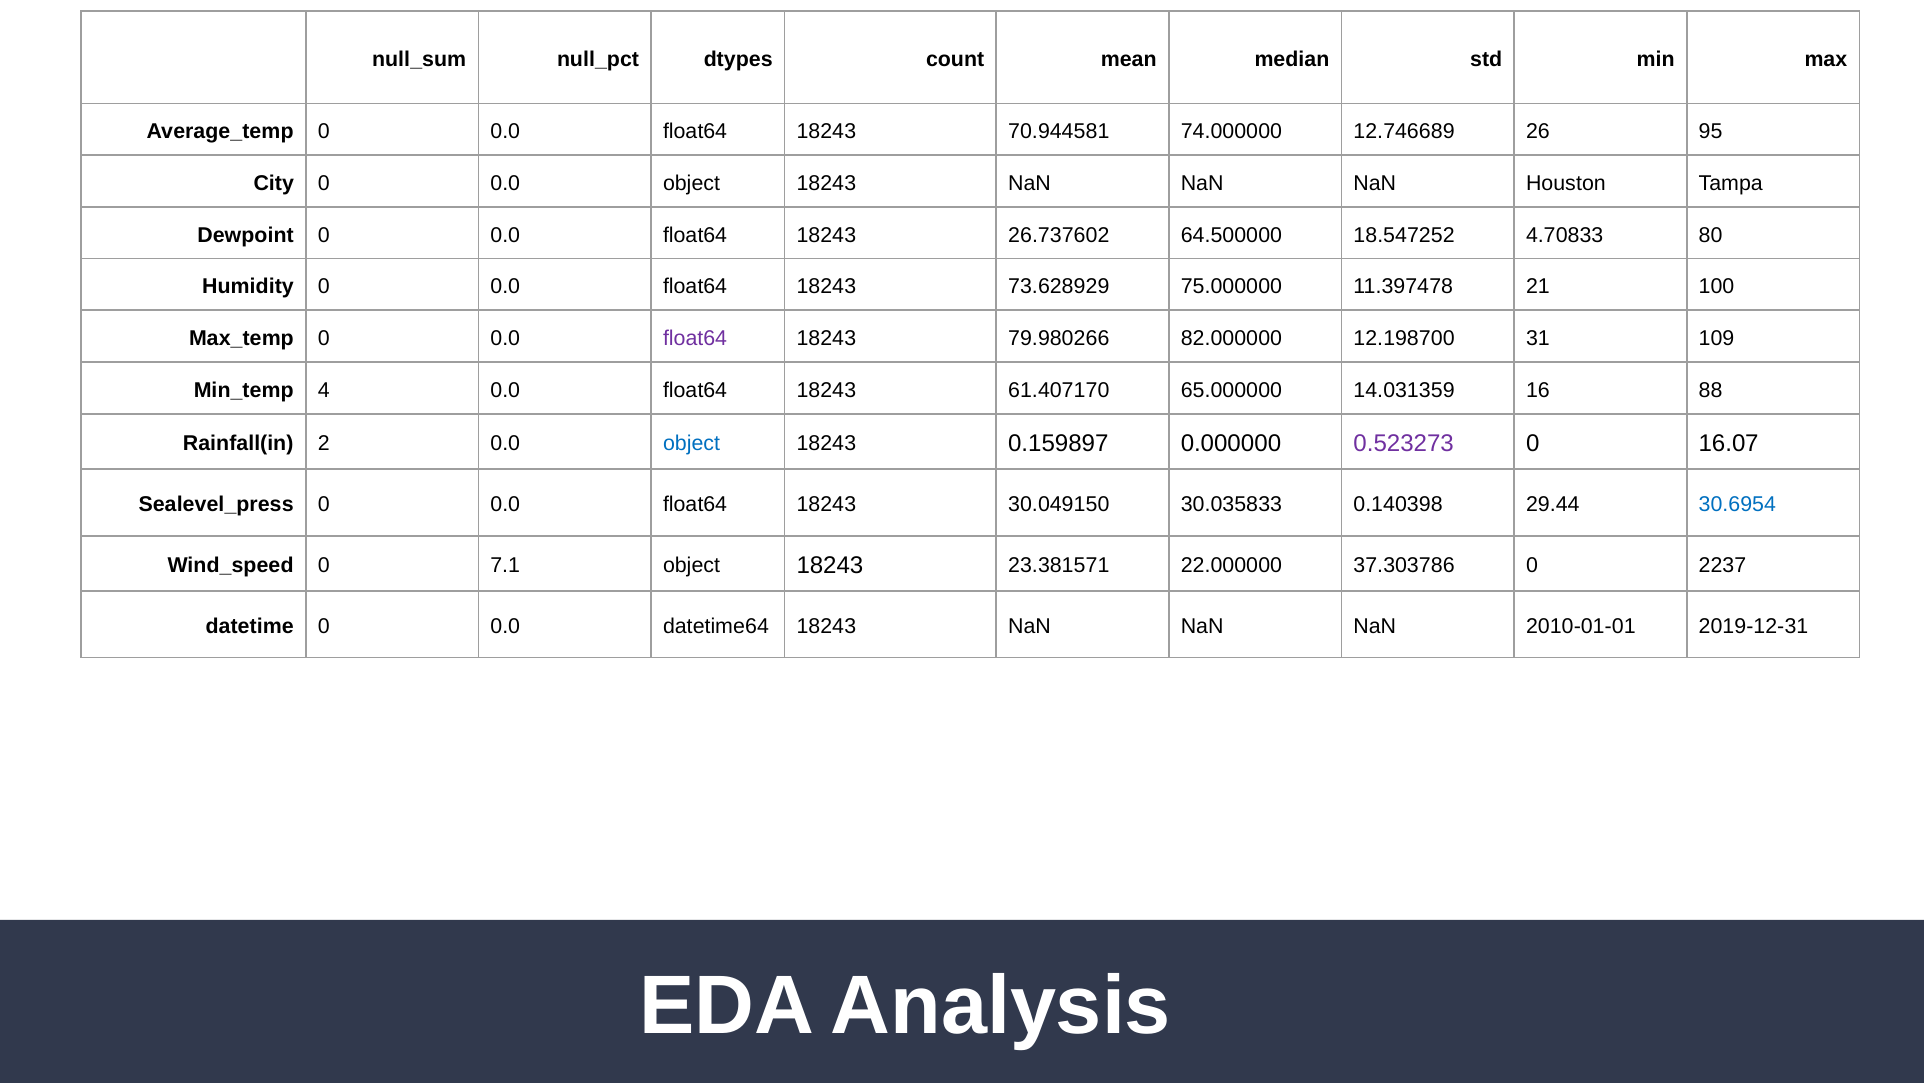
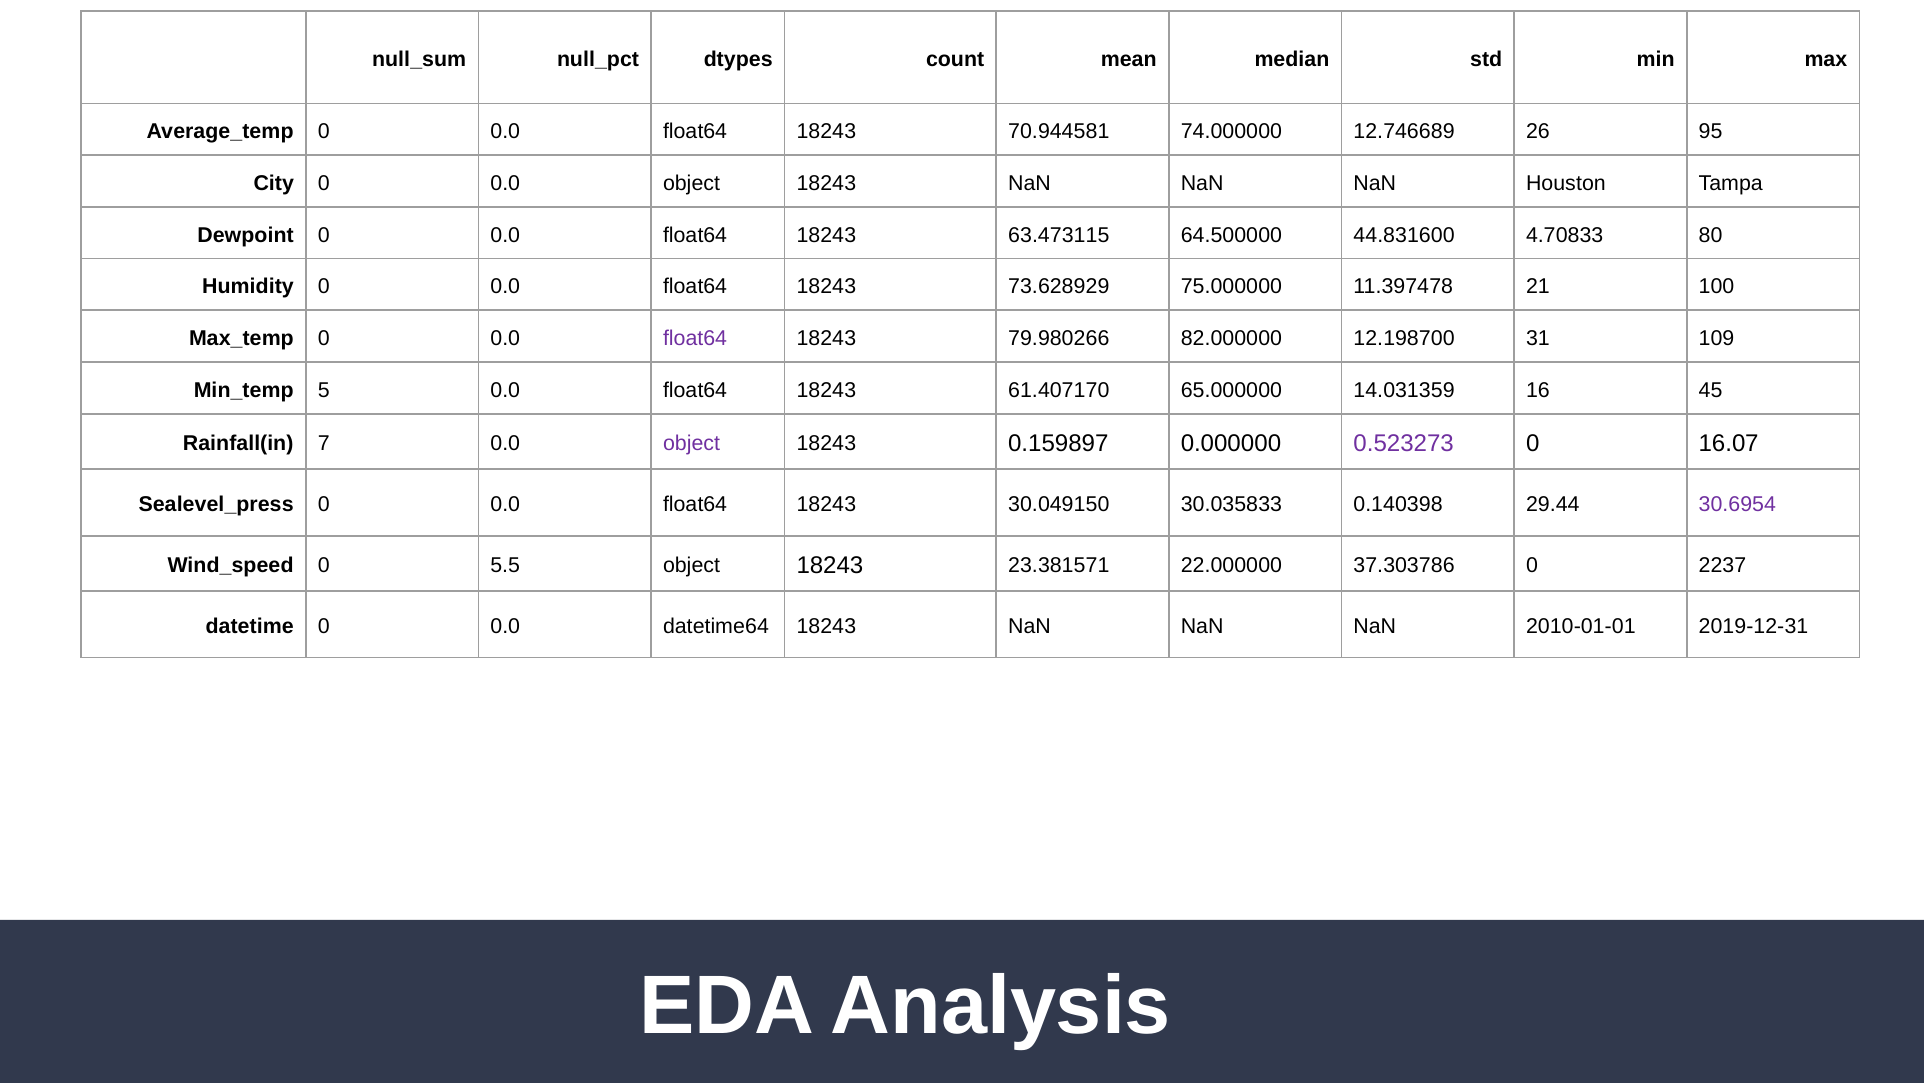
26.737602: 26.737602 -> 63.473115 (1059, 235)
18.547252: 18.547252 -> 44.831600 (1404, 235)
4: 4 -> 5 (324, 390)
88: 88 -> 45 (1711, 390)
2: 2 -> 7 (324, 443)
object colour: blue -> purple (692, 443)
30.6954 colour: blue -> purple (1737, 504)
7.1: 7.1 -> 5.5 (505, 565)
